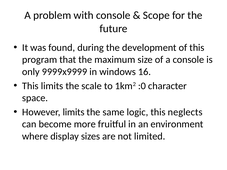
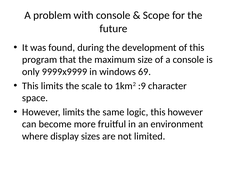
16: 16 -> 69 (145, 72)
:0: :0 -> :9 (142, 86)
this neglects: neglects -> however (185, 112)
